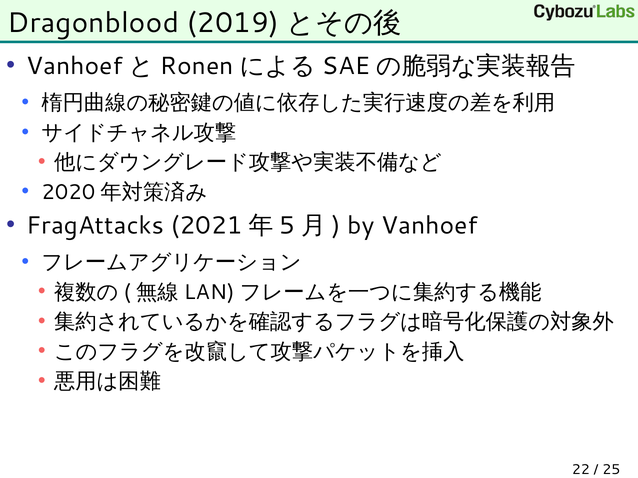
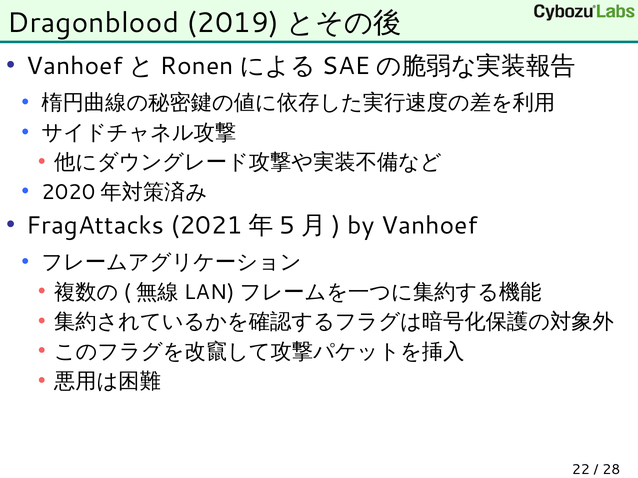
25: 25 -> 28 (611, 470)
